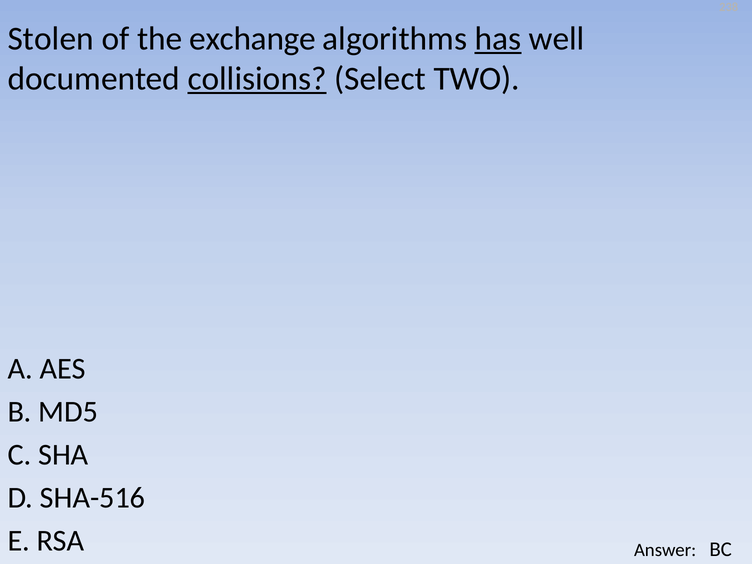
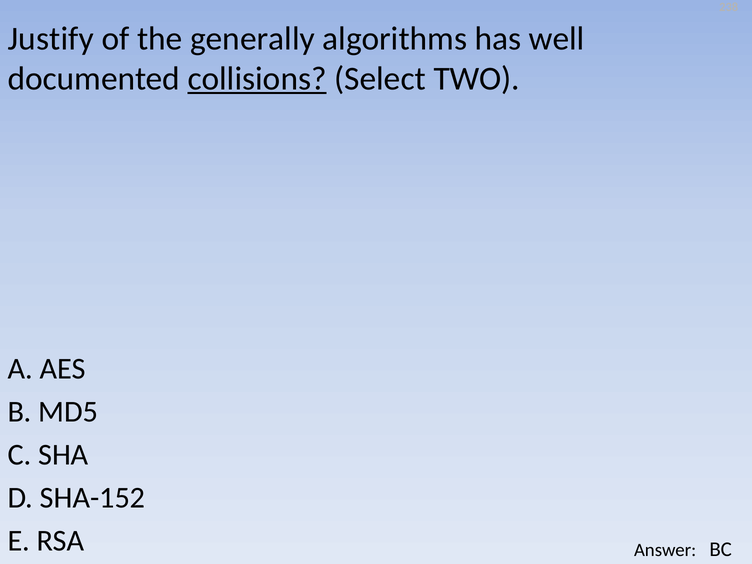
Stolen: Stolen -> Justify (51, 39)
exchange: exchange -> generally (252, 39)
has underline: present -> none (498, 39)
SHA-516: SHA-516 -> SHA-152 (93, 498)
